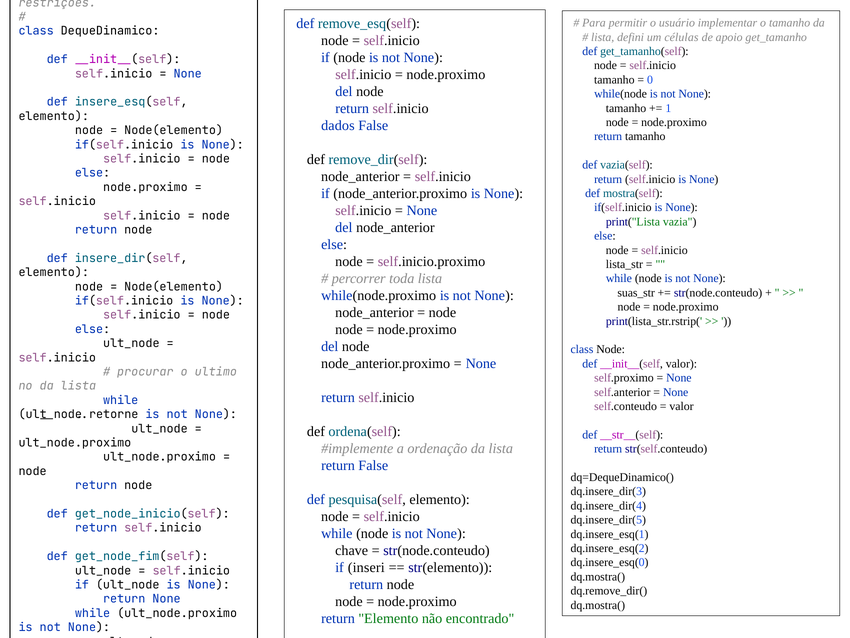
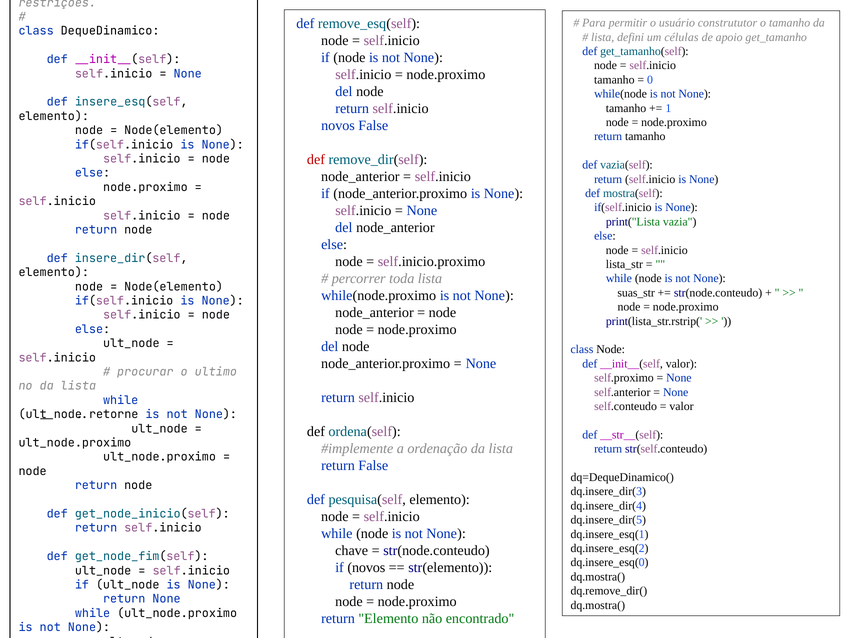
implementar: implementar -> constrututor (727, 23)
dados: dados -> novos (338, 125)
def colour: black -> red (316, 159)
if inseri: inseri -> novos (366, 567)
